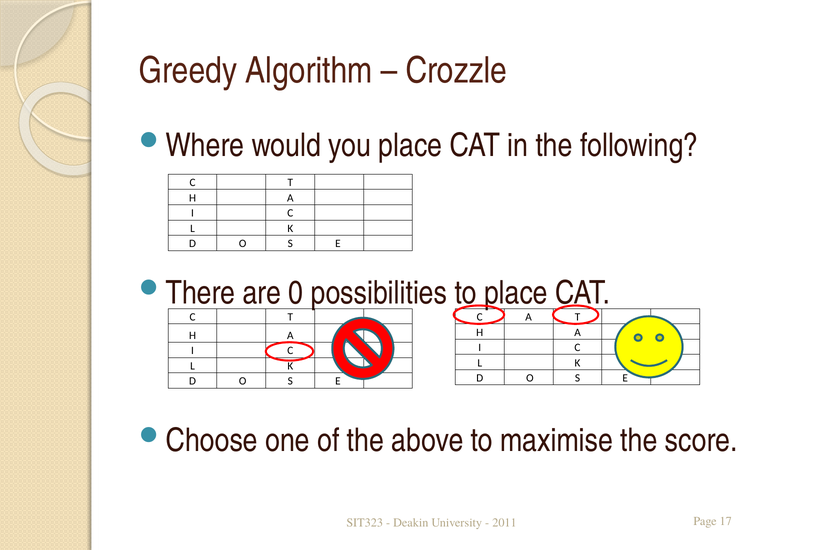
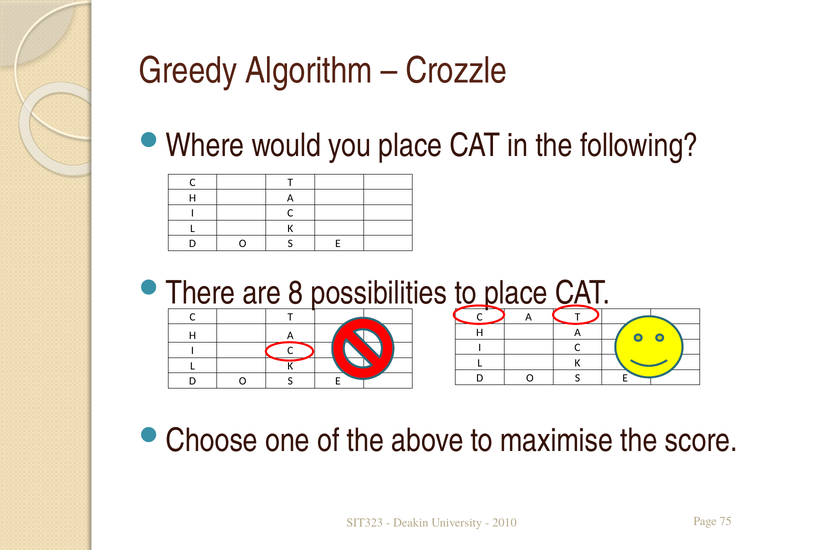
0: 0 -> 8 (296, 293)
2011: 2011 -> 2010 (504, 523)
17: 17 -> 75 (726, 521)
